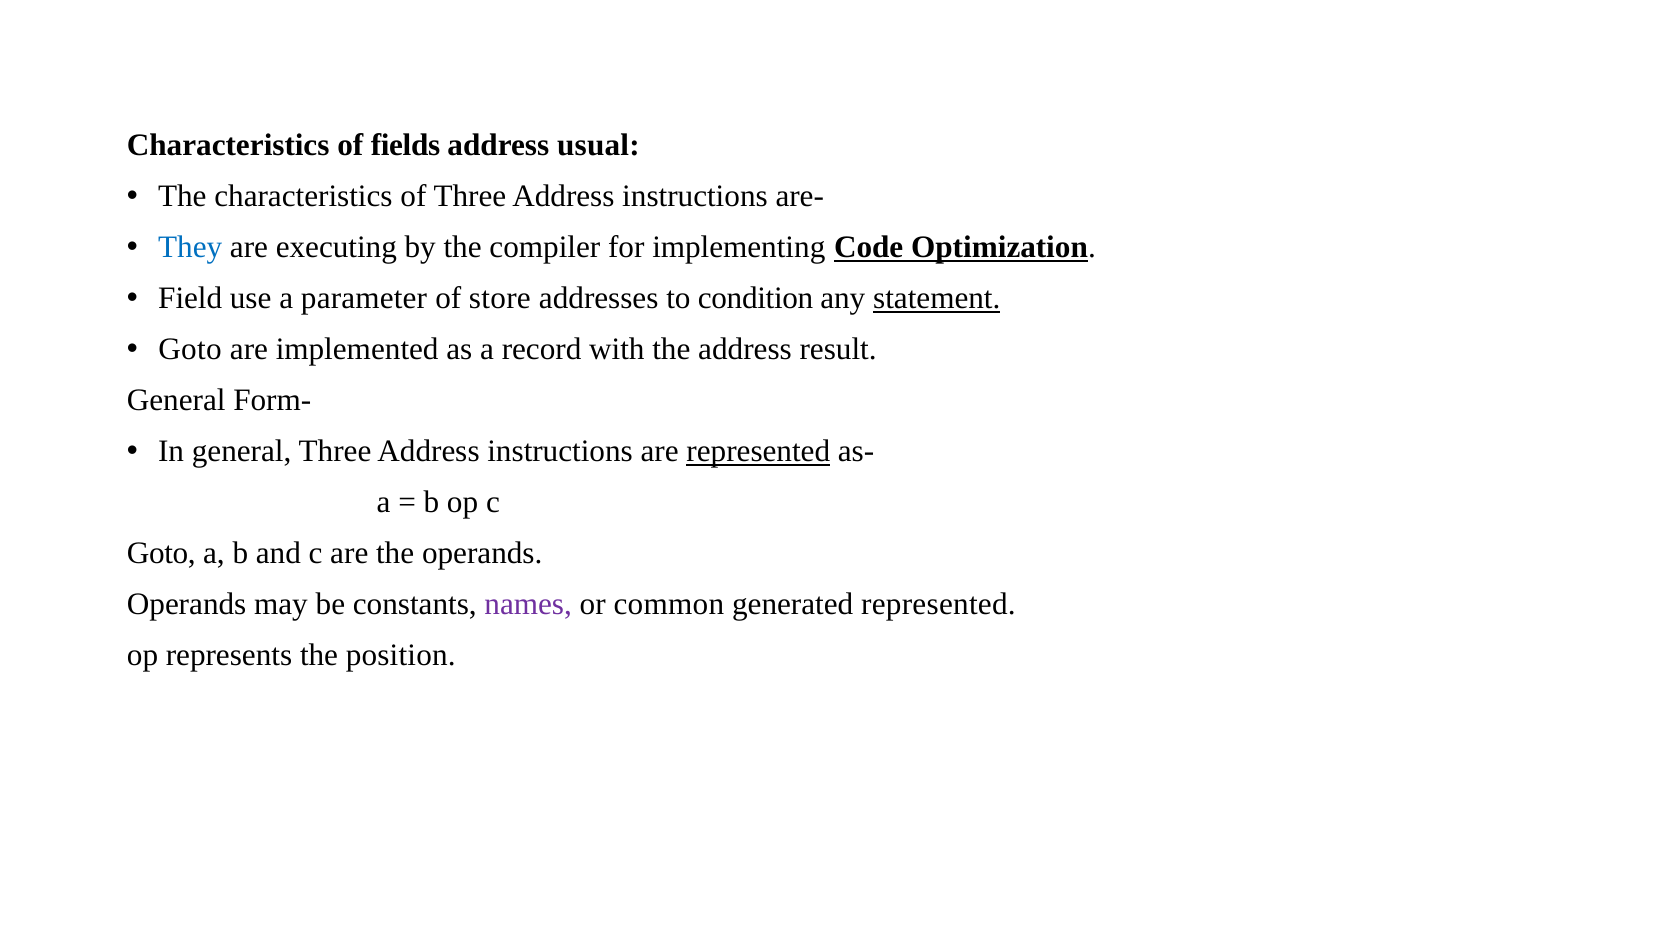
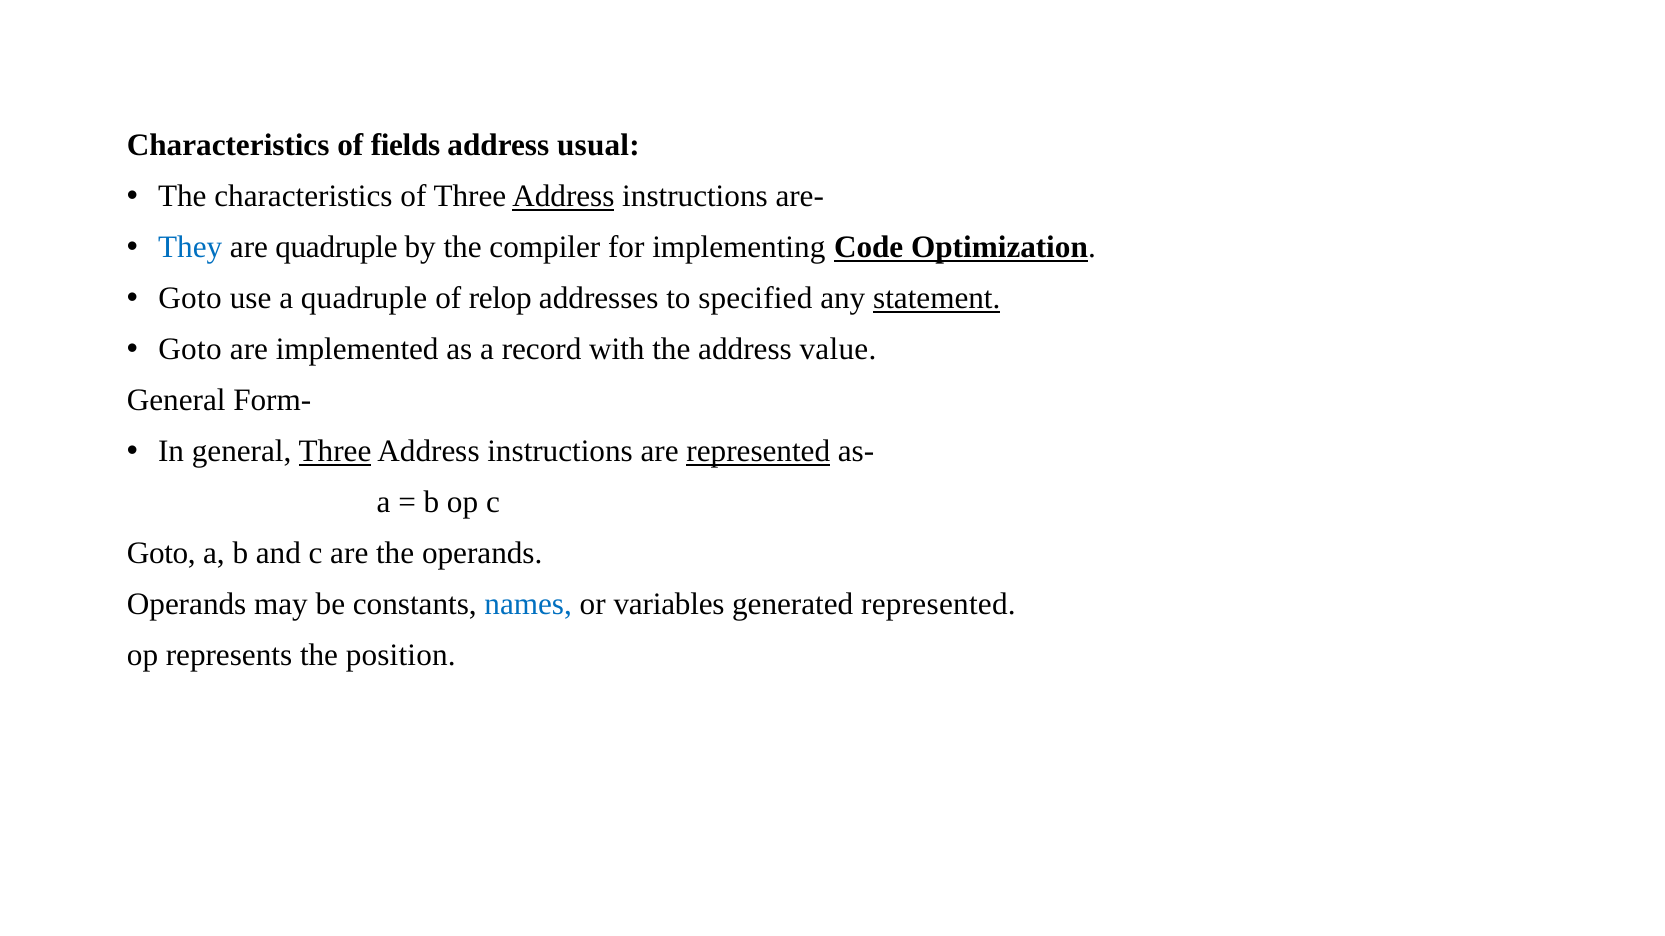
Address underline: none -> present (563, 196)
are executing: executing -> quadruple (337, 247)
Field: Field -> Goto (190, 298)
a parameter: parameter -> quadruple (364, 298)
store: store -> relop (500, 298)
condition: condition -> specified (755, 298)
result: result -> value (838, 350)
Three underline: none -> present (335, 452)
names colour: purple -> blue (528, 605)
common: common -> variables (669, 605)
